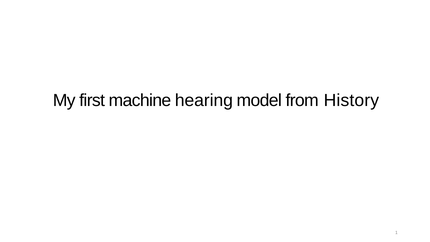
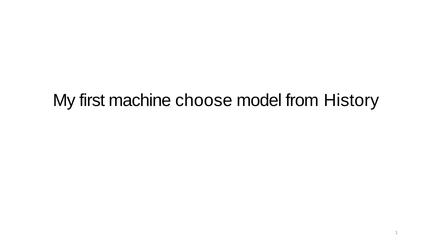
hearing: hearing -> choose (204, 100)
